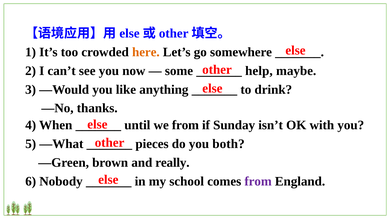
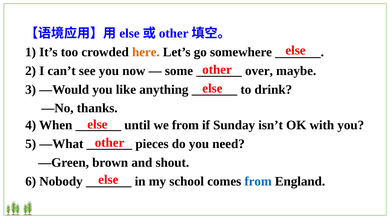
help: help -> over (259, 71)
both: both -> need (229, 144)
really: really -> shout (172, 163)
from colour: purple -> blue (258, 182)
